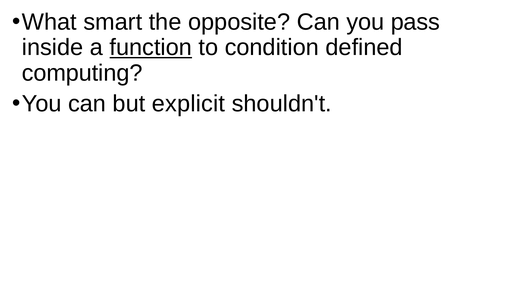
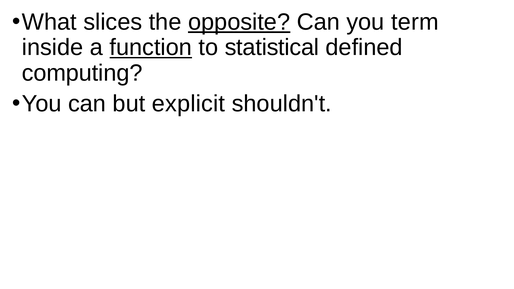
smart: smart -> slices (113, 22)
opposite underline: none -> present (239, 22)
pass: pass -> term (415, 22)
condition: condition -> statistical (272, 48)
